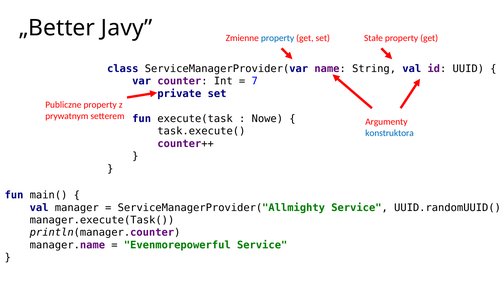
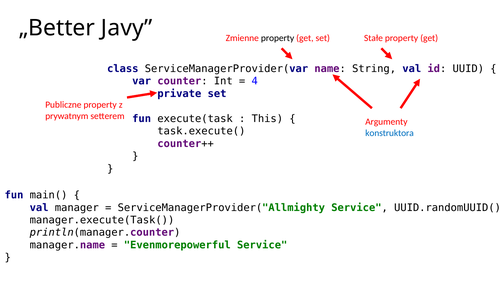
property colour: blue -> black (278, 38)
7: 7 -> 4 (255, 81)
Nowe: Nowe -> This (267, 119)
